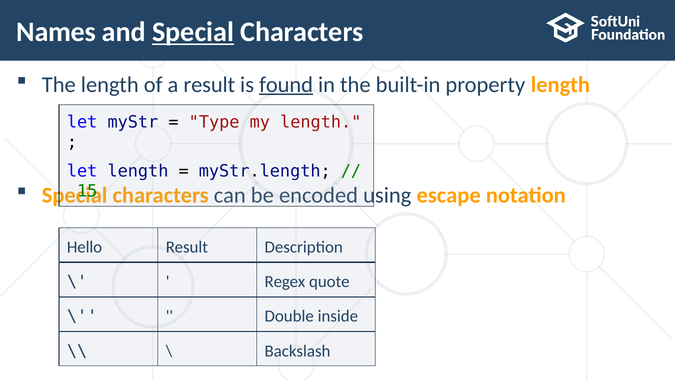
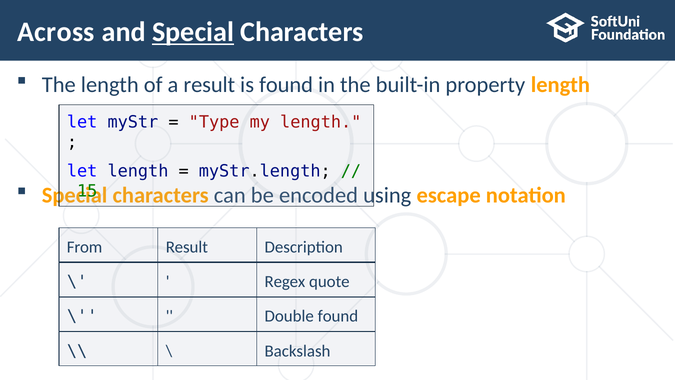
Names: Names -> Across (56, 32)
found underline: present -> none (286, 85)
Hello: Hello -> From (85, 247)
Double inside: inside -> found (338, 316)
